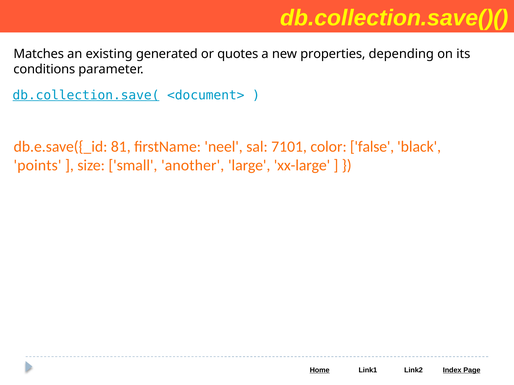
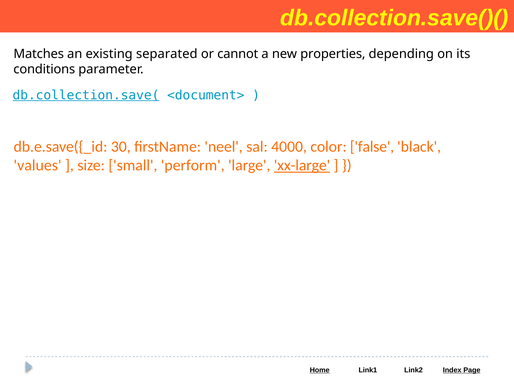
generated: generated -> separated (167, 54)
quotes: quotes -> cannot (238, 54)
81: 81 -> 30 (121, 147)
7101: 7101 -> 4000 (289, 147)
points: points -> values (38, 166)
another: another -> perform (193, 166)
xx-large underline: none -> present (302, 166)
